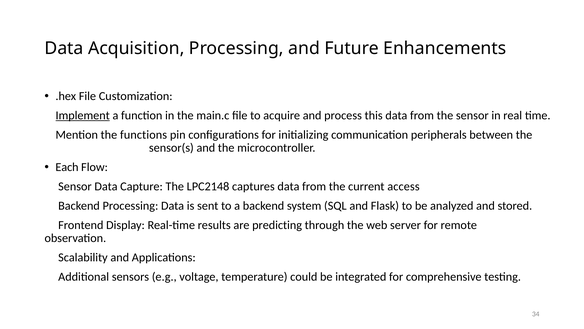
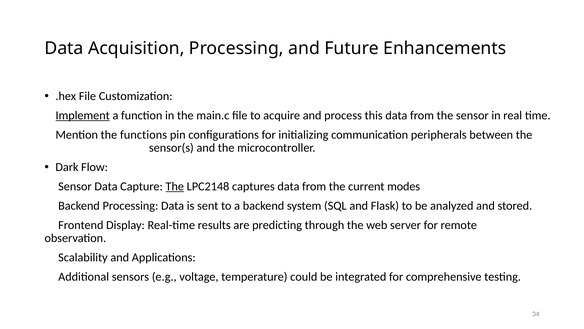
Each: Each -> Dark (67, 167)
The underline: none -> present (175, 186)
access: access -> modes (404, 186)
